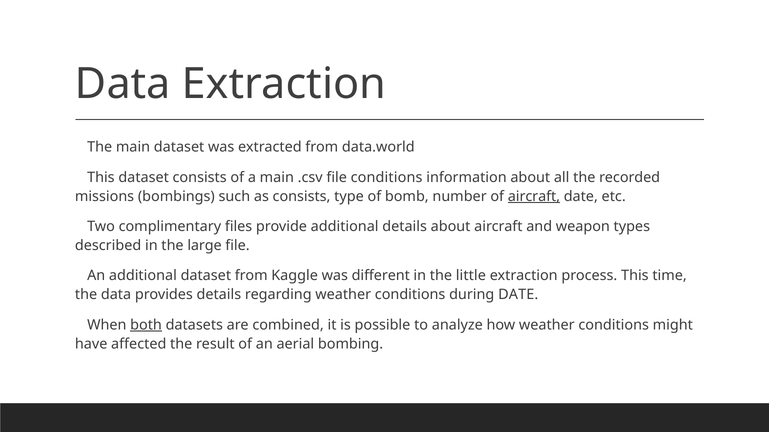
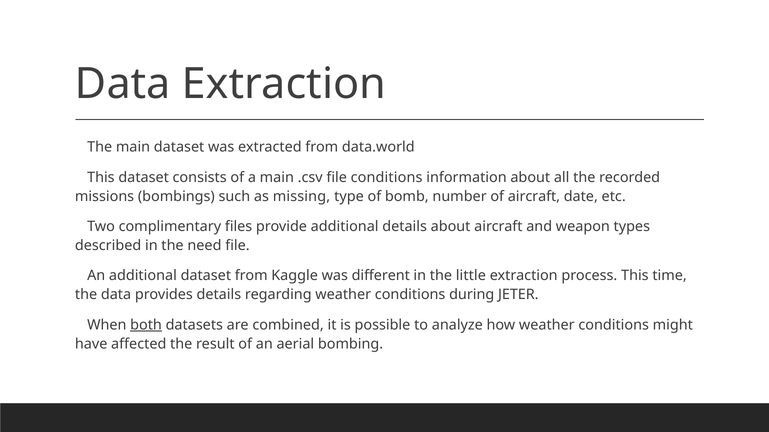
as consists: consists -> missing (301, 197)
aircraft underline: present -> none (534, 197)
large: large -> need (204, 246)
during DATE: DATE -> JETER (518, 295)
